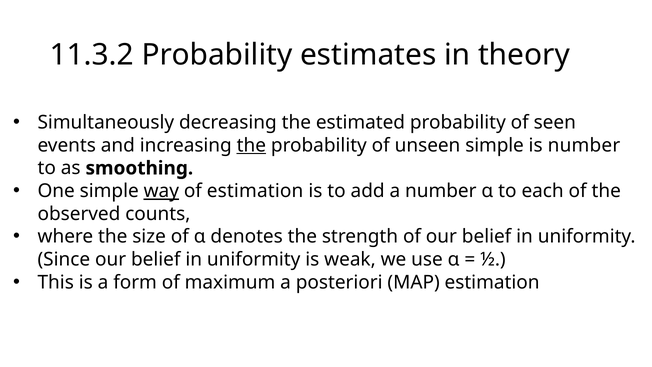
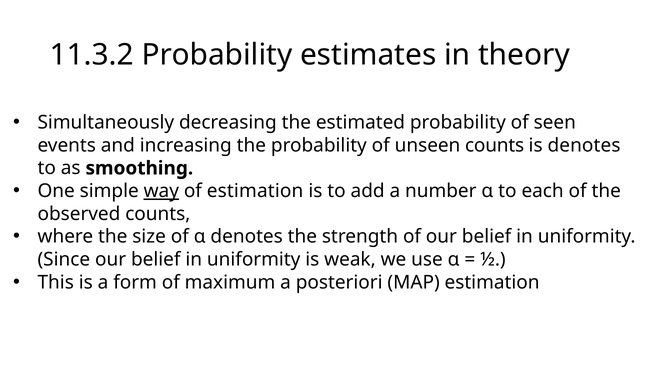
the underline: present -> none (251, 145)
unseen simple: simple -> counts (495, 145)
is number: number -> denotes (584, 145)
